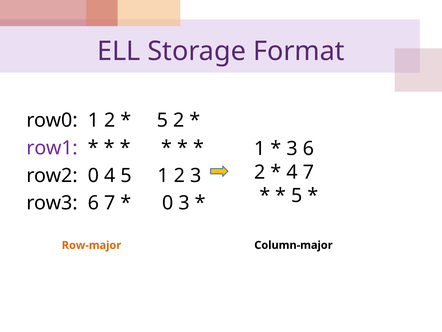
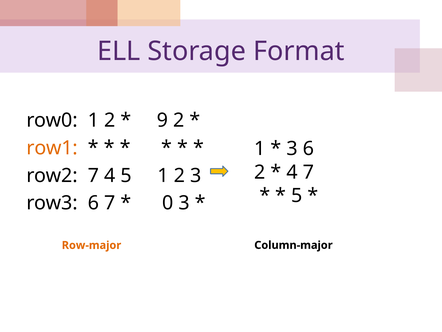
5: 5 -> 9 (163, 120)
row1 colour: purple -> orange (52, 148)
row2 0: 0 -> 7 (94, 175)
